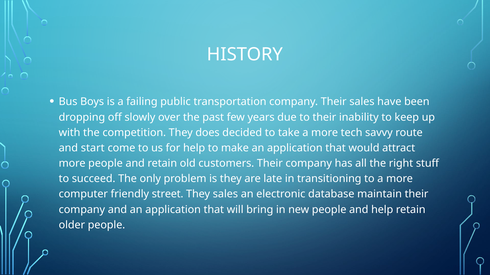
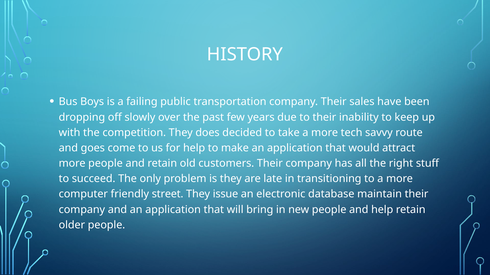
start: start -> goes (93, 148)
They sales: sales -> issue (225, 195)
